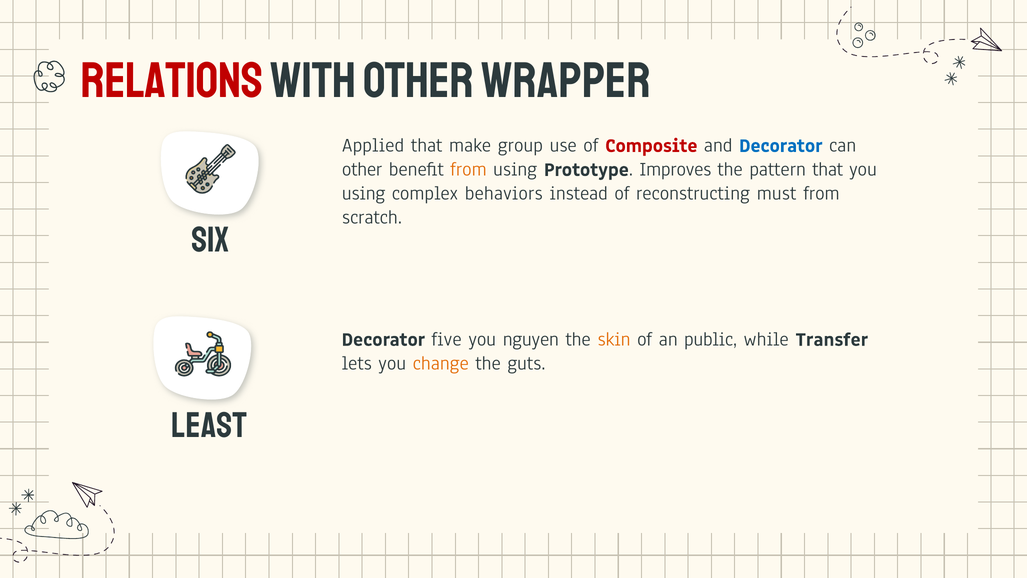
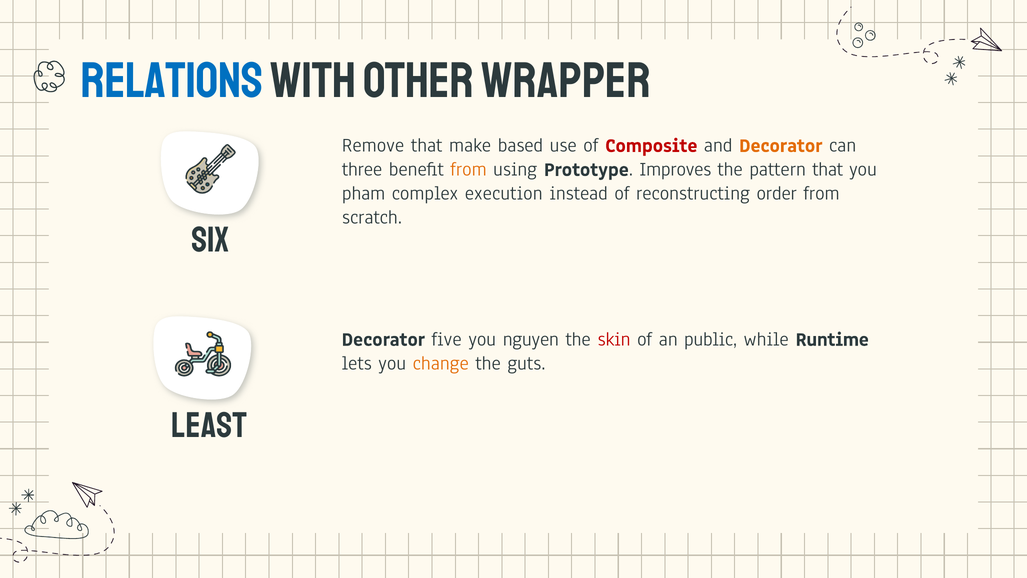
Relations colour: red -> blue (172, 81)
Applied: Applied -> Remove (373, 145)
group: group -> based (520, 145)
Decorator colour: blue -> orange (781, 145)
other: other -> three (362, 169)
using: using -> pham (364, 193)
behaviors: behaviors -> execution (504, 193)
must: must -> order (777, 193)
skin colour: orange -> red (614, 339)
Transfer: Transfer -> Runtime (832, 339)
